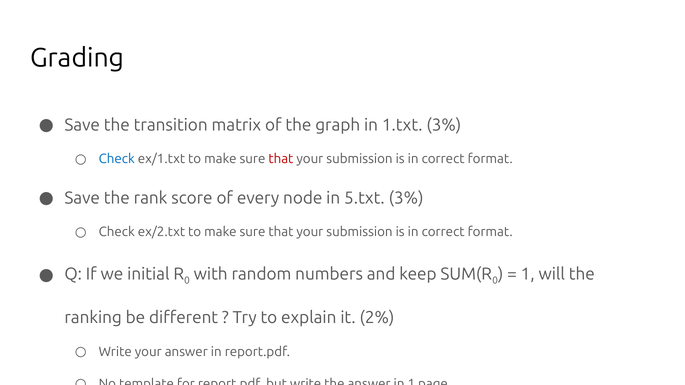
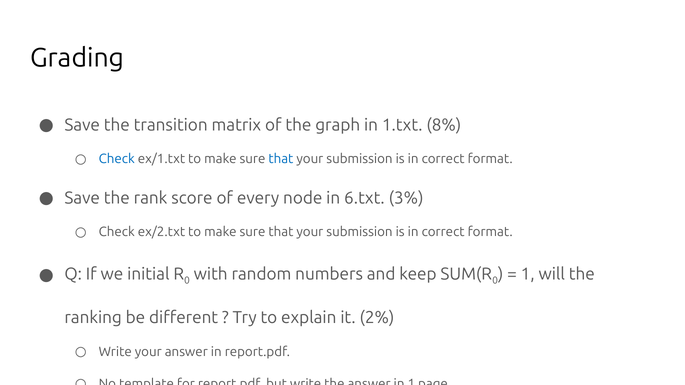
1.txt 3%: 3% -> 8% (444, 125)
that colour: red -> blue (281, 159)
5.txt: 5.txt -> 6.txt (364, 198)
